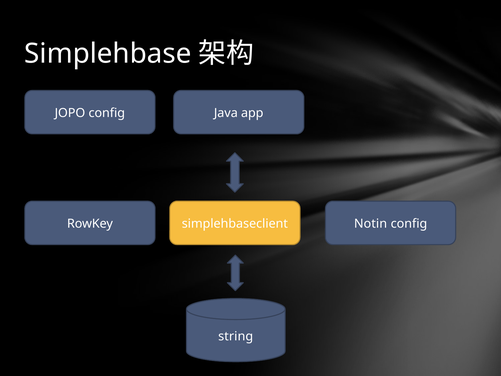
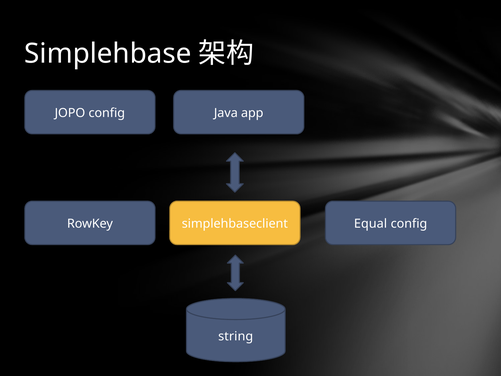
Notin: Notin -> Equal (371, 224)
